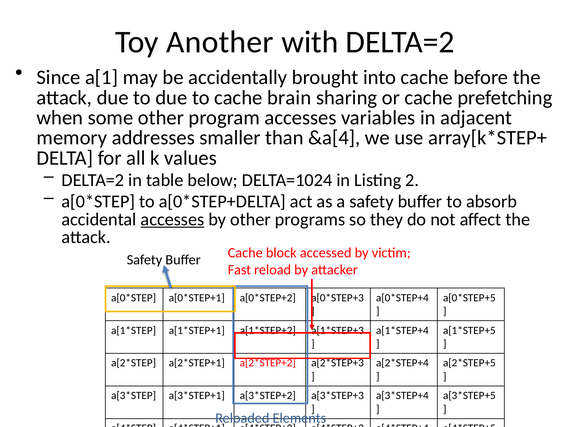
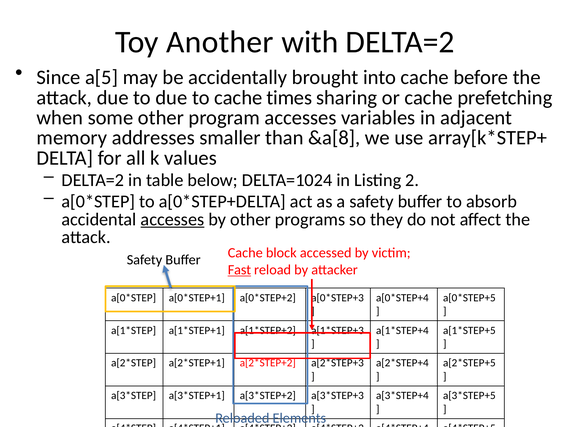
a[1: a[1 -> a[5 (102, 78)
brain: brain -> times (289, 98)
&a[4: &a[4 -> &a[8 (334, 138)
Fast underline: none -> present (239, 270)
